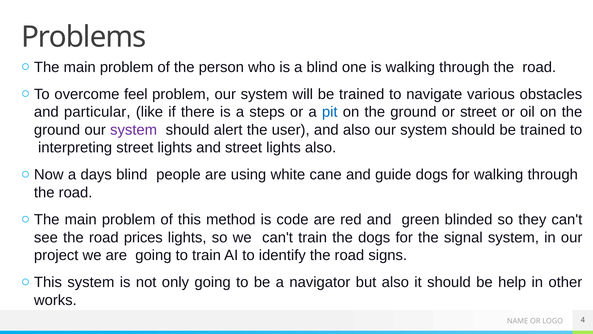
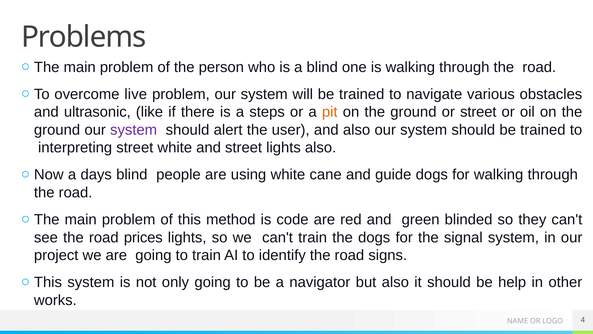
feel: feel -> live (136, 94)
particular: particular -> ultrasonic (97, 112)
pit colour: blue -> orange (330, 112)
interpreting street lights: lights -> white (175, 147)
